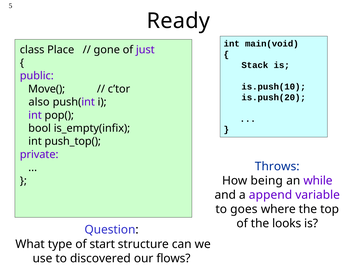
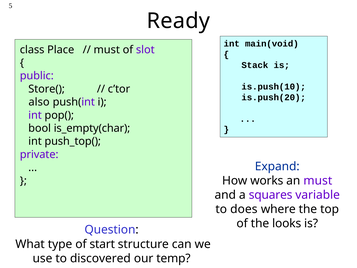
gone: gone -> must (107, 50)
just: just -> slot (145, 50)
Move(: Move( -> Store( (47, 89)
is_empty(infix: is_empty(infix -> is_empty(char (92, 128)
Throws: Throws -> Expand (277, 166)
being: being -> works (267, 181)
an while: while -> must (318, 181)
append: append -> squares (271, 195)
goes: goes -> does (244, 209)
flows: flows -> temp (173, 258)
